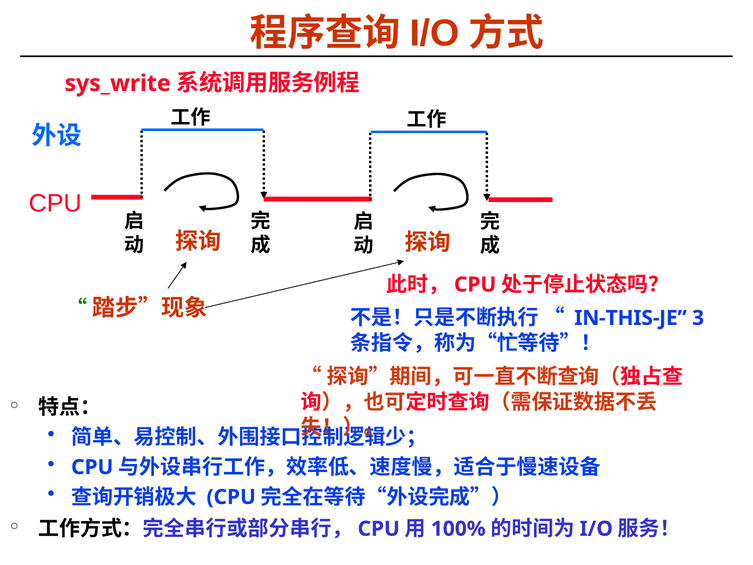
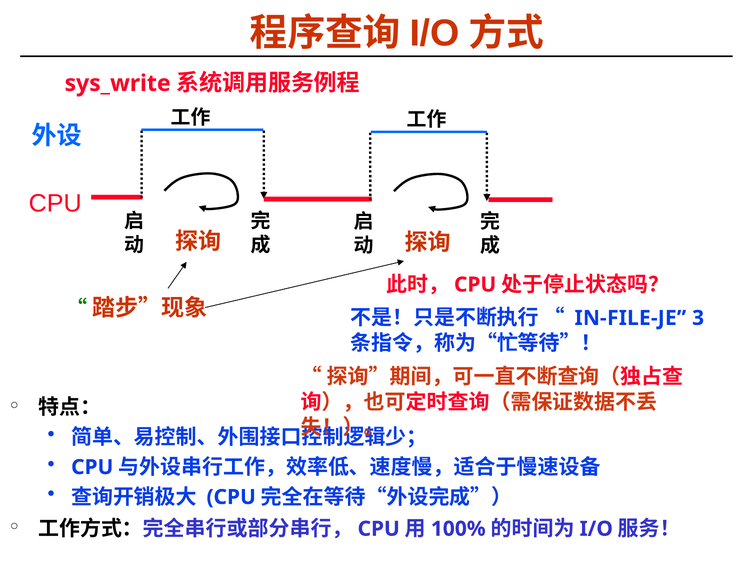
IN-THIS-JE: IN-THIS-JE -> IN-FILE-JE (630, 318)
